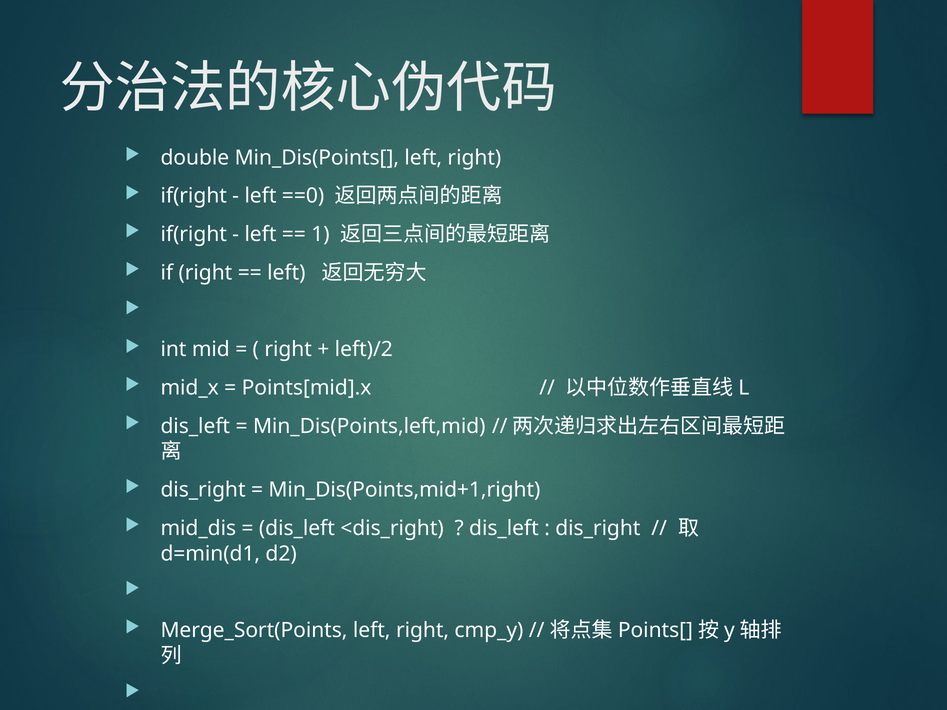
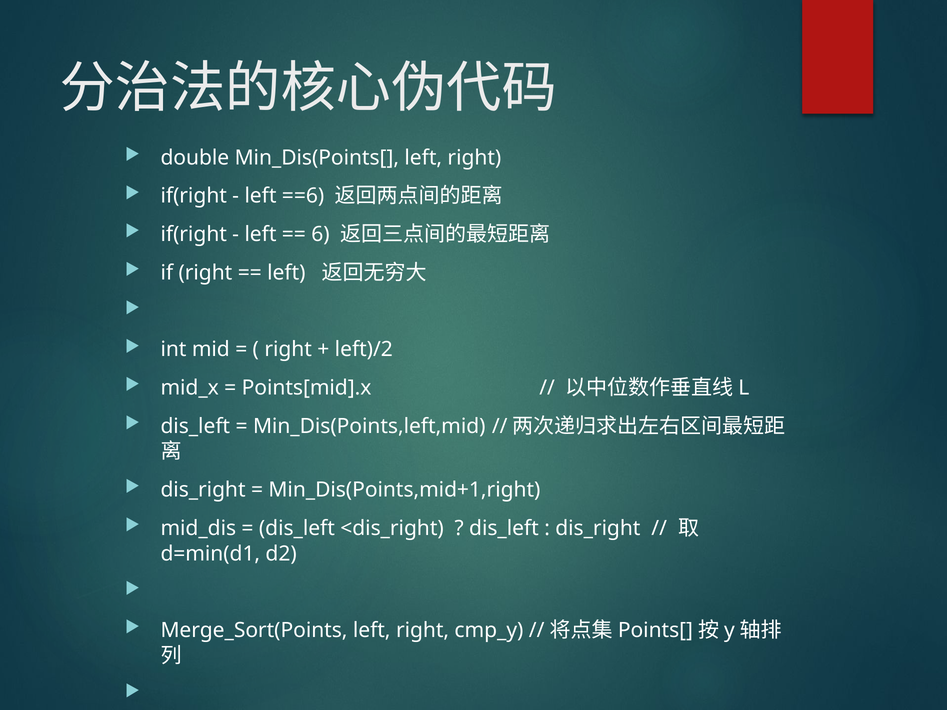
==0: ==0 -> ==6 (303, 196)
1: 1 -> 6 (320, 234)
